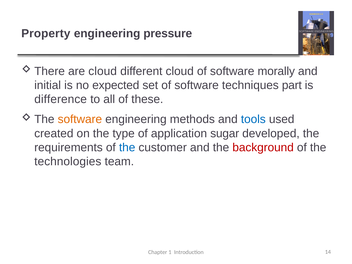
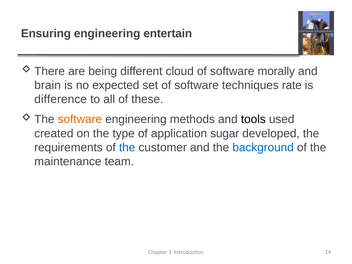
Property: Property -> Ensuring (46, 33)
pressure: pressure -> entertain (168, 33)
are cloud: cloud -> being (103, 71)
initial: initial -> brain (48, 85)
part: part -> rate (292, 85)
tools colour: blue -> black (253, 119)
background colour: red -> blue (263, 147)
technologies: technologies -> maintenance (68, 162)
